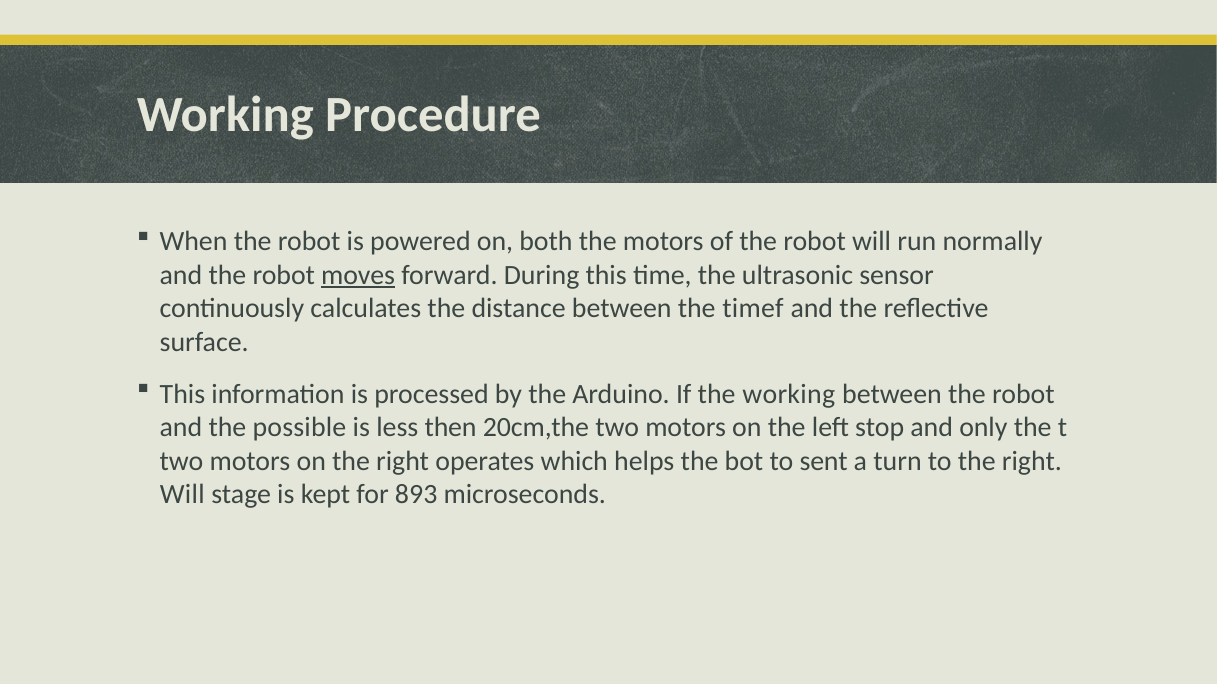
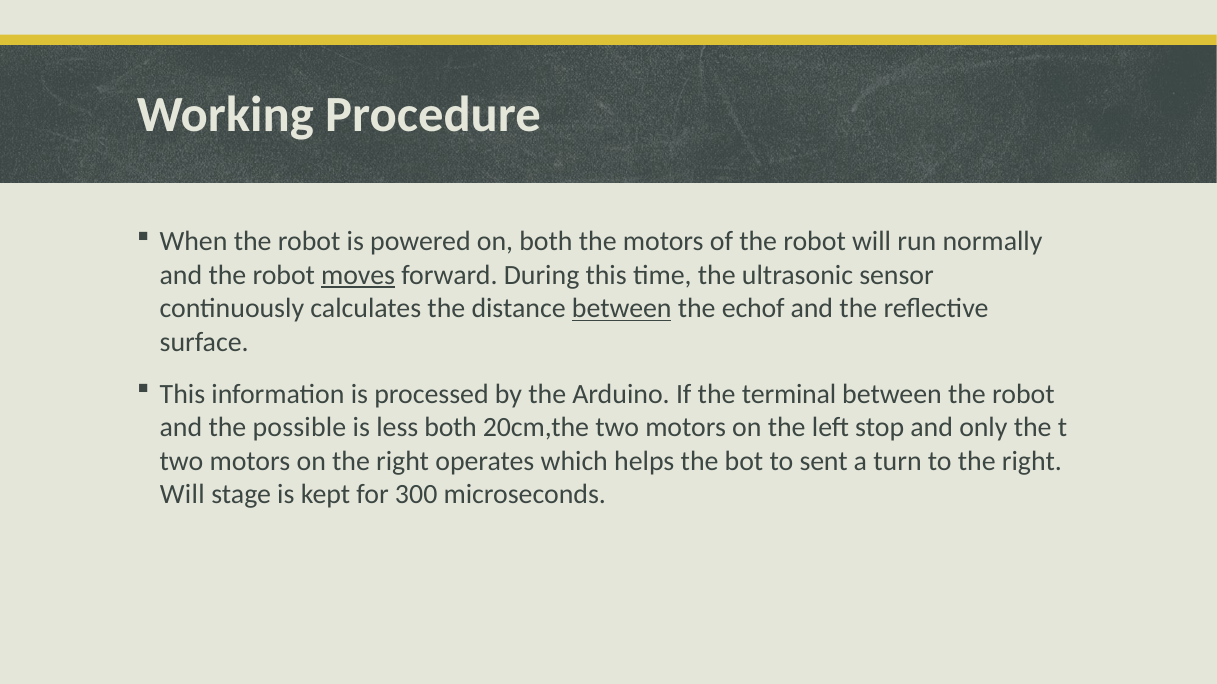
between underline: none -> present (622, 309)
timef: timef -> echof (753, 309)
the working: working -> terminal (789, 395)
less then: then -> both (451, 428)
893: 893 -> 300 (416, 495)
